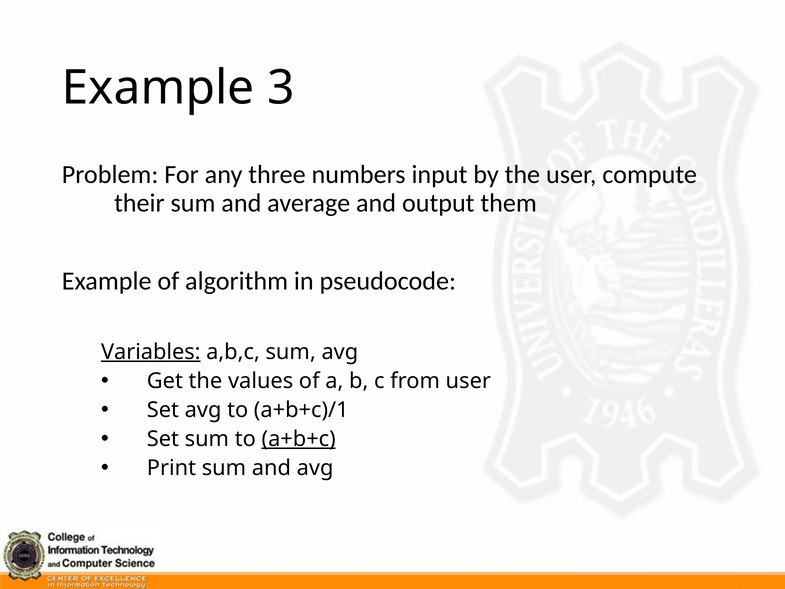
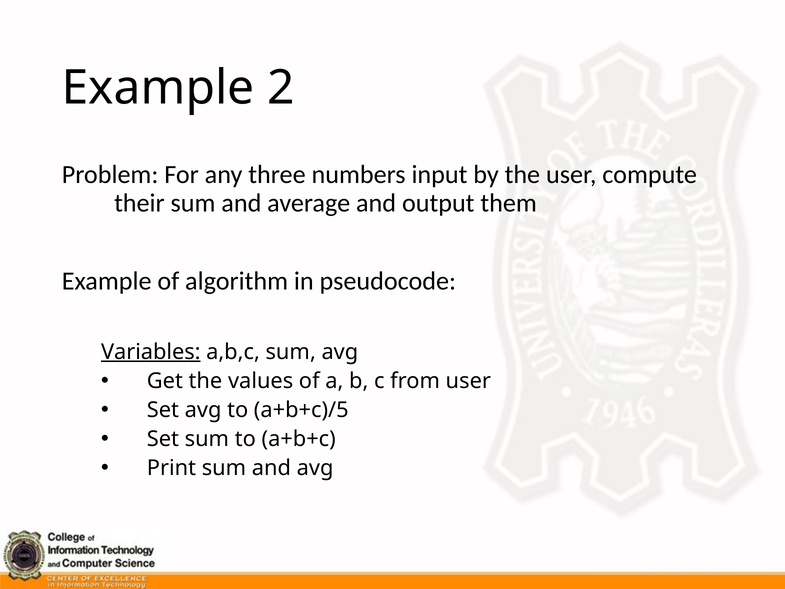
3: 3 -> 2 (281, 88)
a+b+c)/1: a+b+c)/1 -> a+b+c)/5 (301, 410)
a+b+c underline: present -> none (299, 439)
